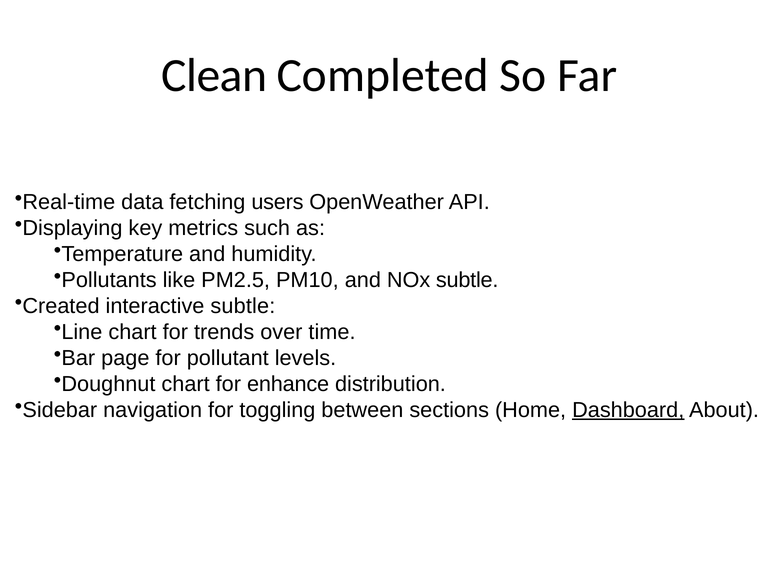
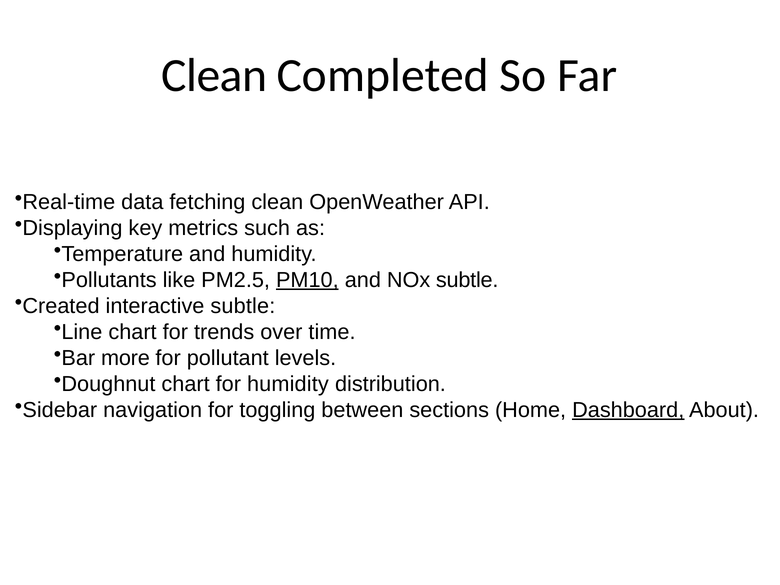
fetching users: users -> clean (277, 202)
PM10 underline: none -> present (307, 280)
page: page -> more (125, 358)
for enhance: enhance -> humidity (288, 384)
